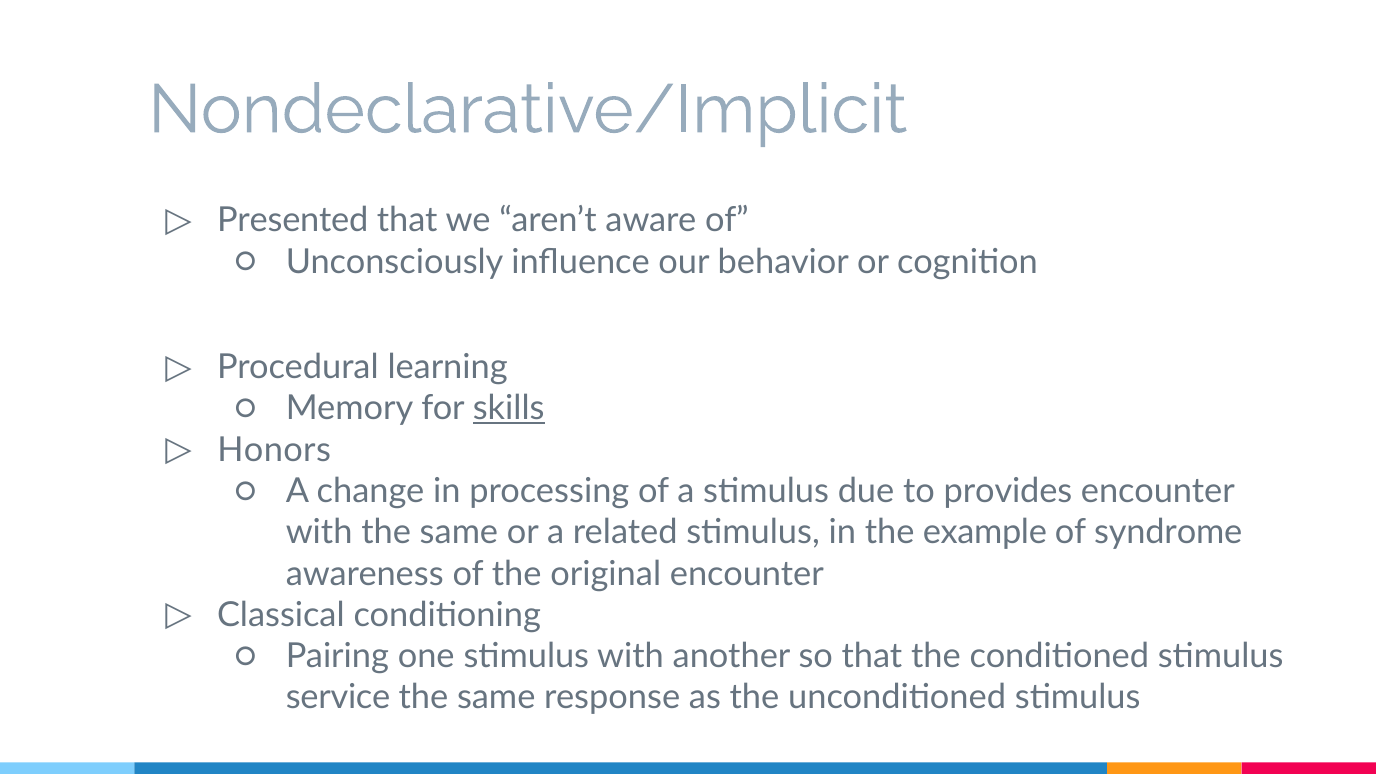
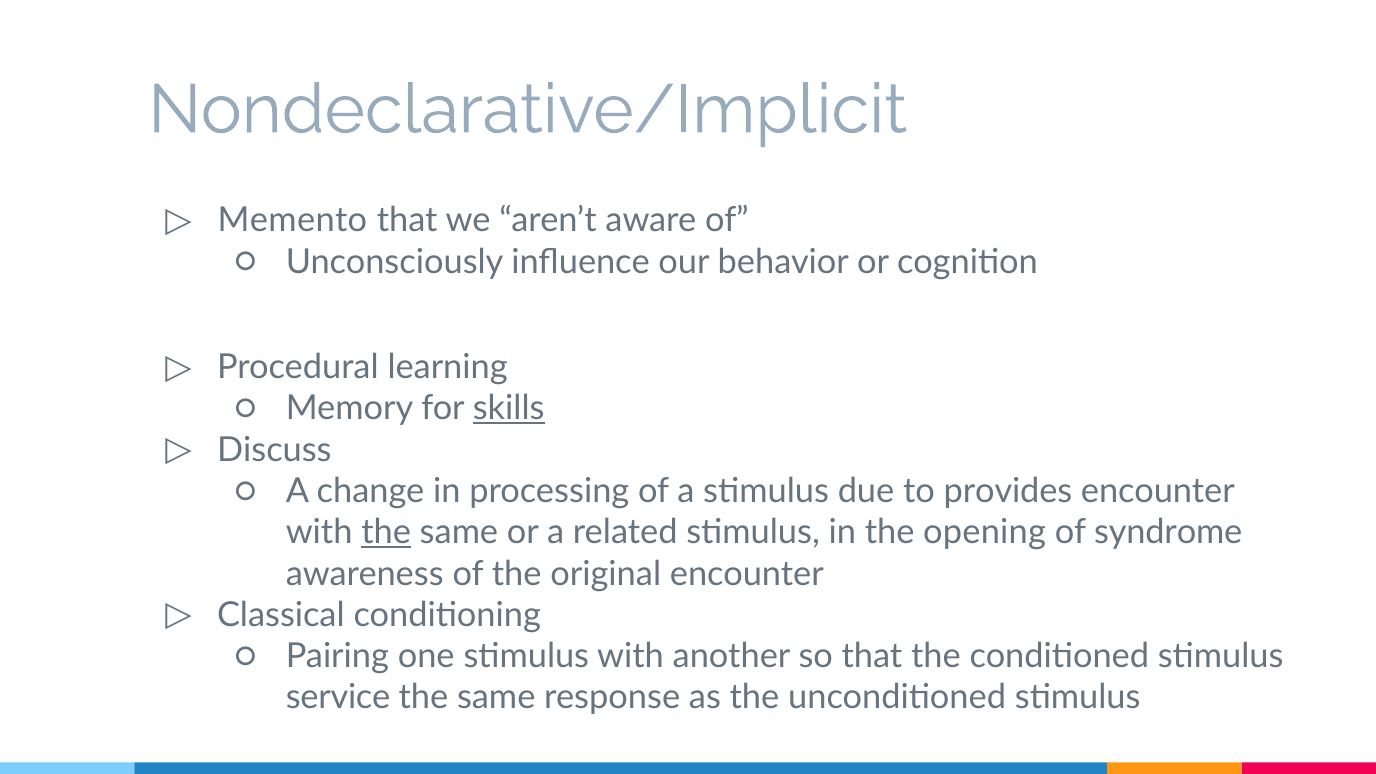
Presented: Presented -> Memento (292, 221)
Honors: Honors -> Discuss (274, 450)
the underline: none -> present (386, 532)
example: example -> opening (985, 532)
